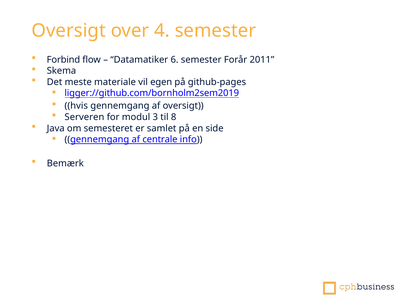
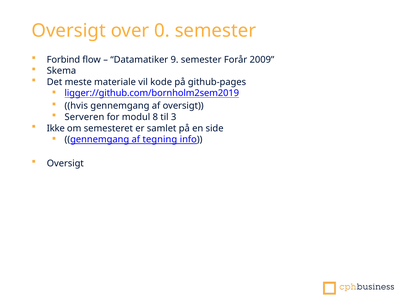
4: 4 -> 0 (162, 31)
6: 6 -> 9 (175, 60)
2011: 2011 -> 2009 (262, 60)
egen: egen -> kode (161, 82)
3: 3 -> 8 (155, 117)
8: 8 -> 3 (174, 117)
Java: Java -> Ikke (56, 128)
centrale: centrale -> tegning (160, 140)
Bemærk: Bemærk -> Oversigt (65, 164)
